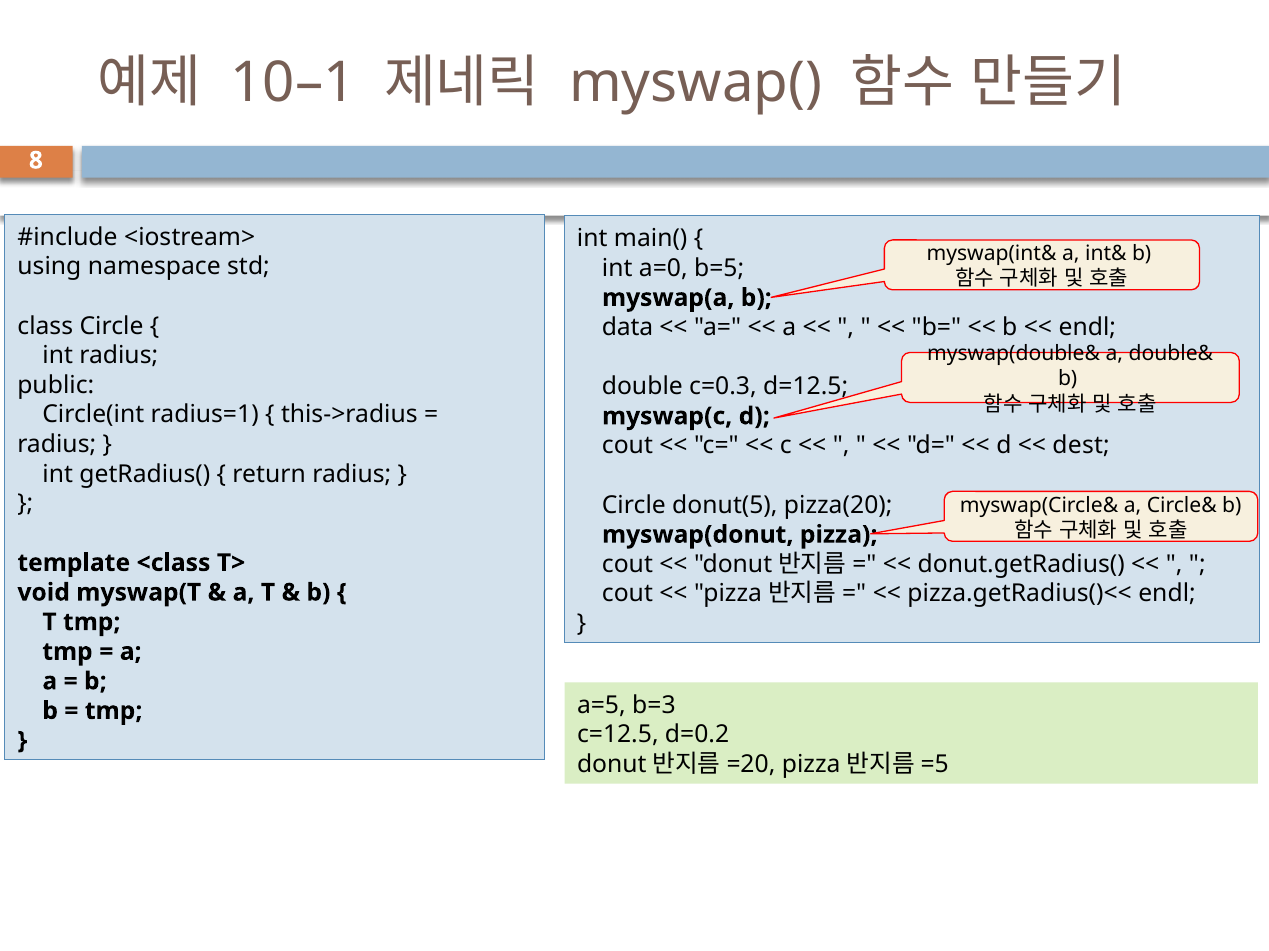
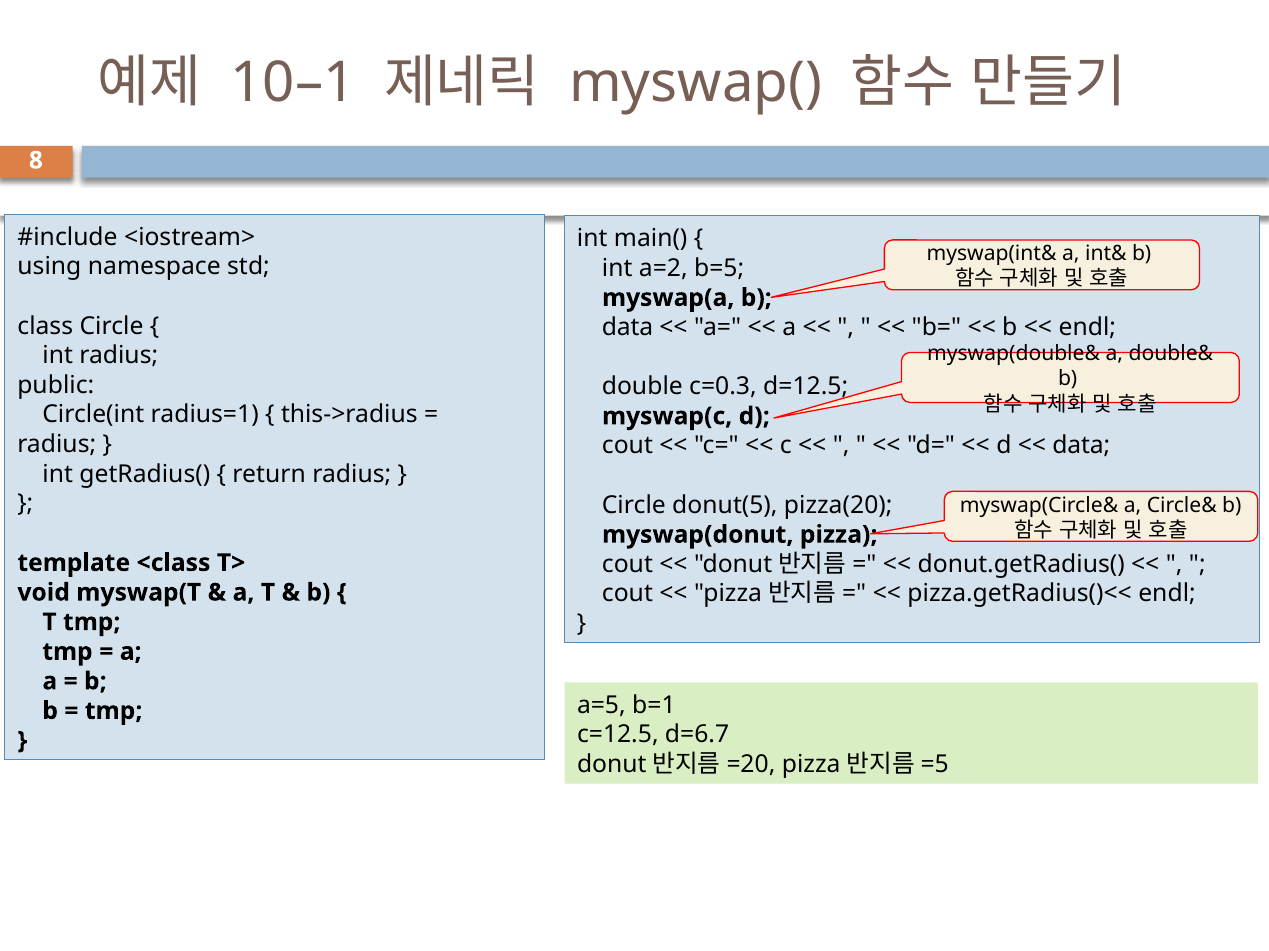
a=0: a=0 -> a=2 (663, 268)
dest: dest -> data (1081, 446)
b=3: b=3 -> b=1 (654, 706)
d=0.2: d=0.2 -> d=6.7 (697, 735)
